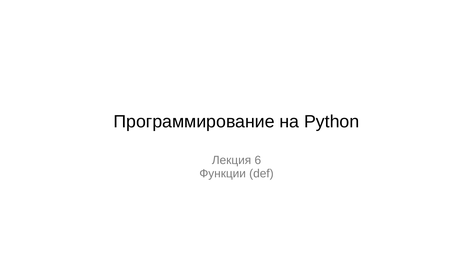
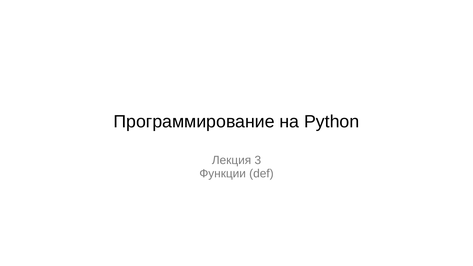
6: 6 -> 3 (258, 160)
